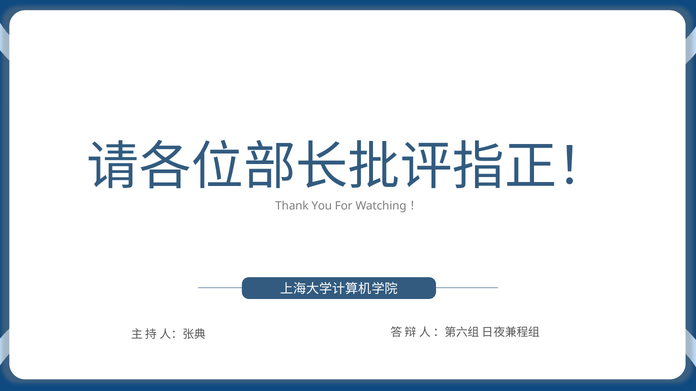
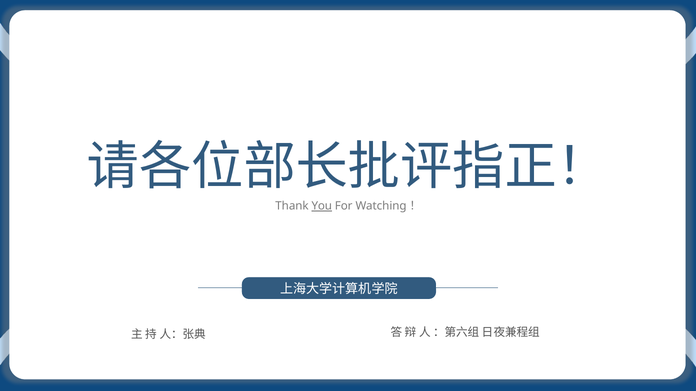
You underline: none -> present (322, 206)
